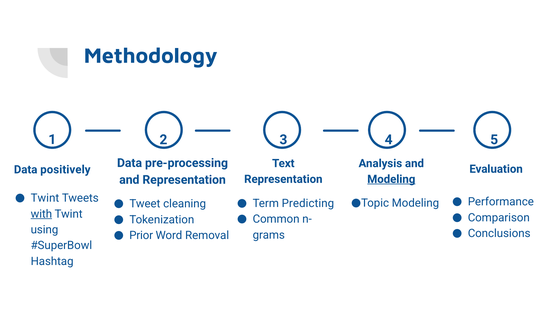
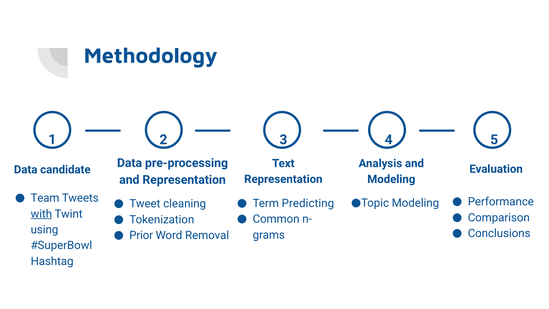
positively: positively -> candidate (65, 169)
Modeling underline: present -> none (391, 179)
Twint: Twint -> Team (45, 198)
